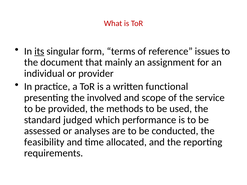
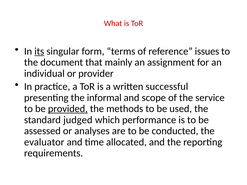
functional: functional -> successful (167, 87)
involved: involved -> informal (104, 98)
provided underline: none -> present (68, 109)
feasibility: feasibility -> evaluator (44, 142)
